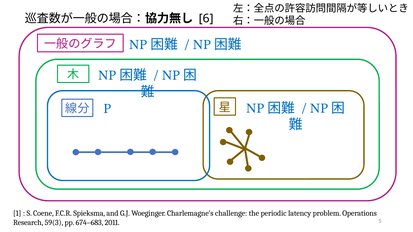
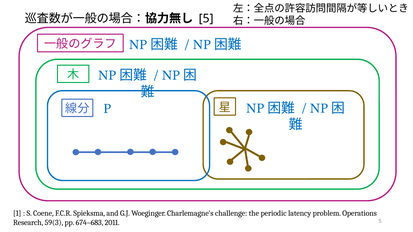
6: 6 -> 5 (206, 19)
